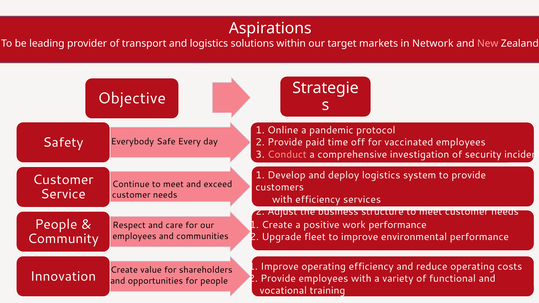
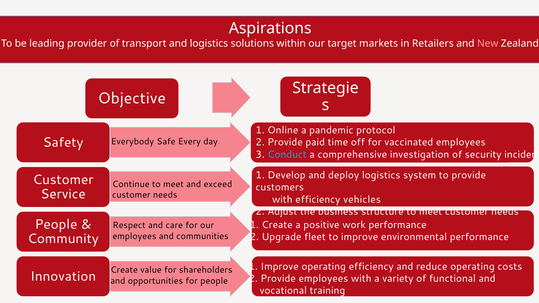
Network: Network -> Retailers (433, 44)
Conduct colour: pink -> light blue (287, 154)
services: services -> vehicles (362, 199)
